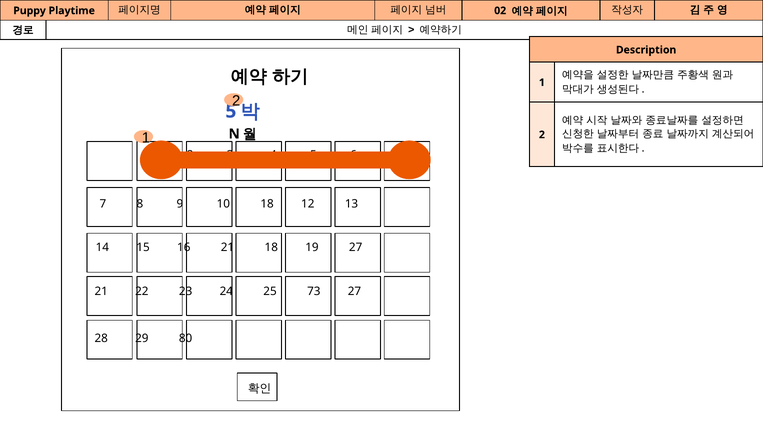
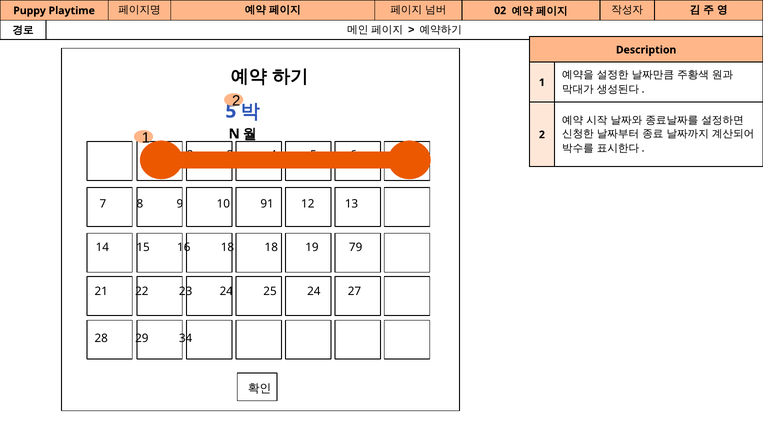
10 18: 18 -> 91 (267, 204)
16 21: 21 -> 18 (227, 248)
19 27: 27 -> 79 (356, 248)
25 73: 73 -> 24 (314, 292)
80: 80 -> 34 (186, 338)
